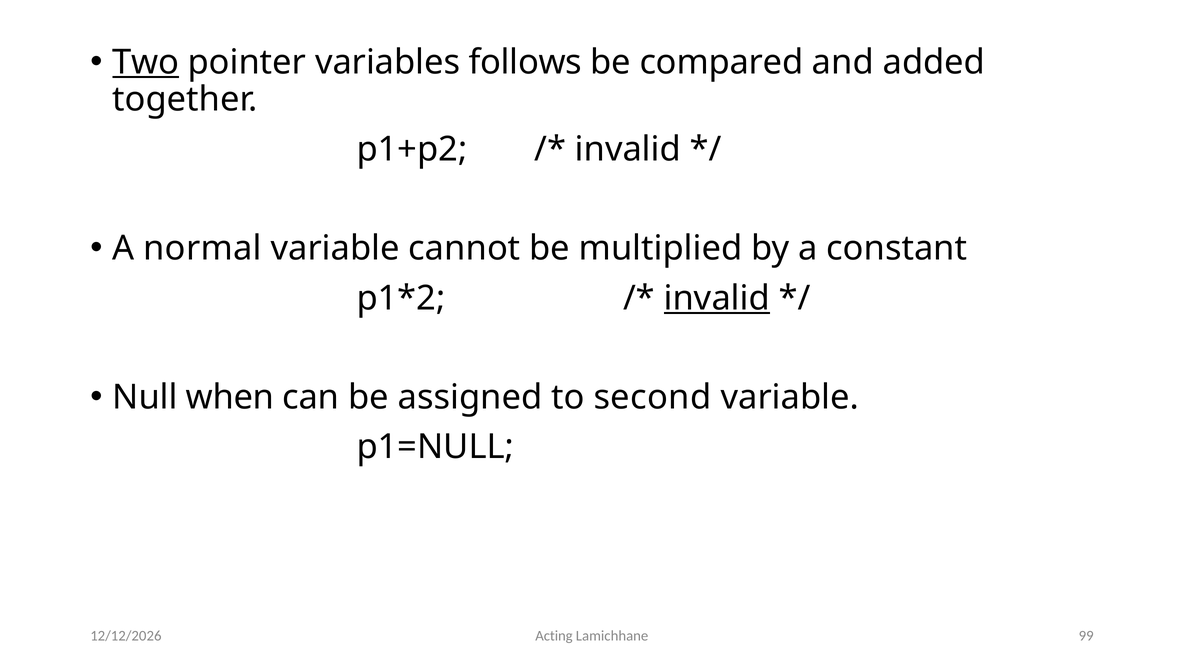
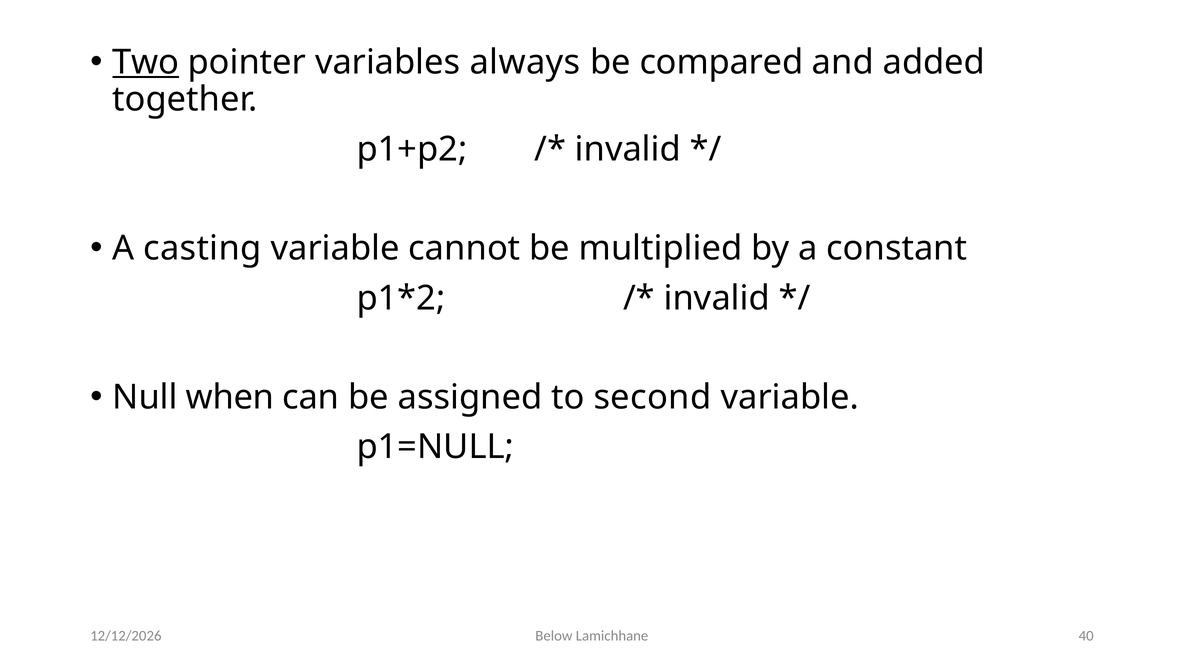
follows: follows -> always (525, 62)
normal: normal -> casting (202, 248)
invalid underline: present -> none (717, 298)
Acting: Acting -> Below (554, 636)
99: 99 -> 40 (1086, 636)
